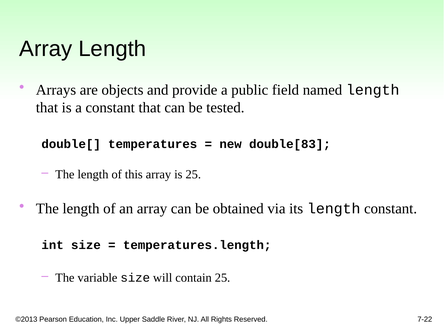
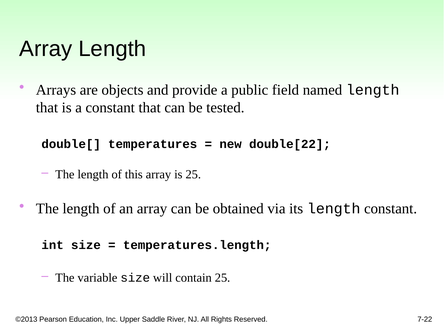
double[83: double[83 -> double[22 (290, 144)
